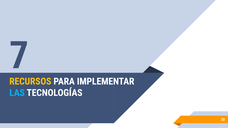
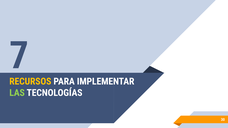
LAS colour: light blue -> light green (17, 93)
